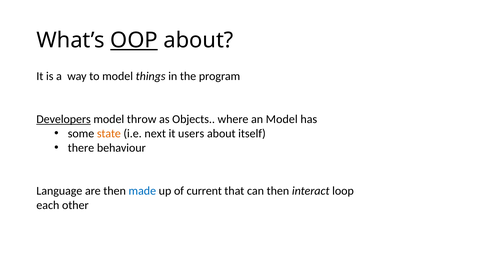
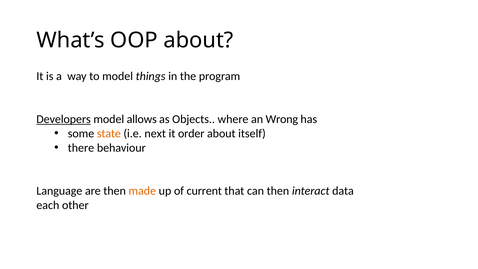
OOP underline: present -> none (134, 40)
throw: throw -> allows (142, 119)
an Model: Model -> Wrong (282, 119)
users: users -> order (191, 133)
made colour: blue -> orange (142, 191)
loop: loop -> data (343, 191)
